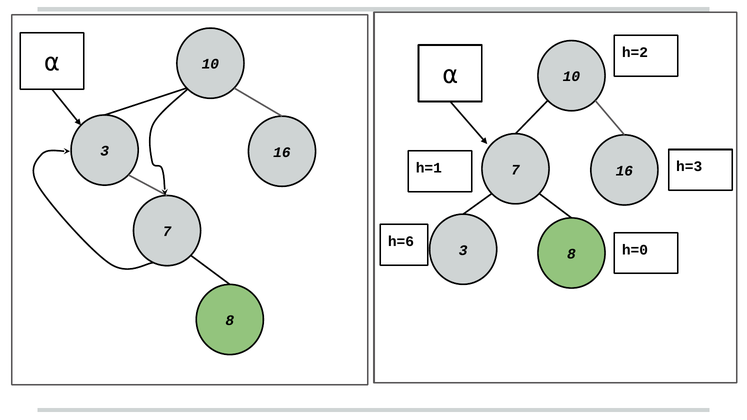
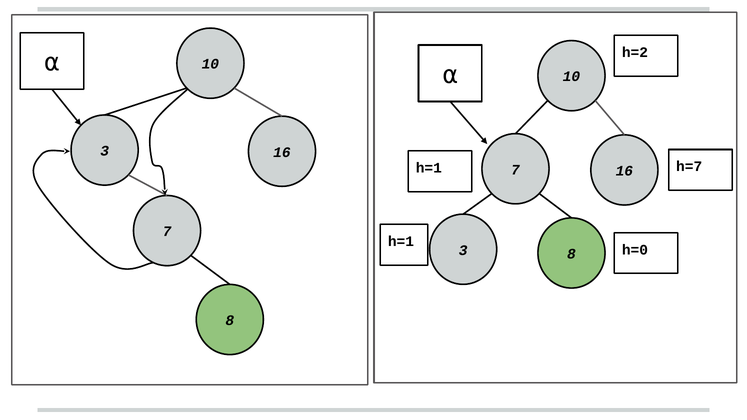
h=3: h=3 -> h=7 (689, 167)
h=6: h=6 -> h=1 (401, 242)
